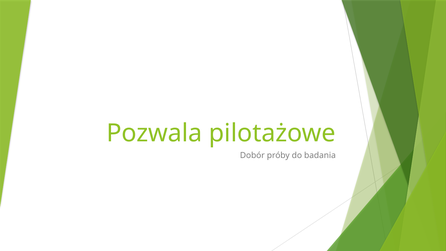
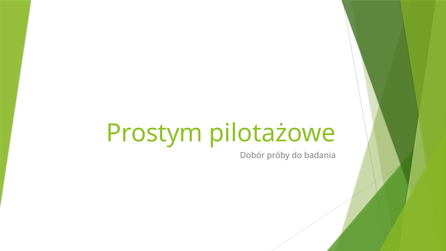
Pozwala: Pozwala -> Prostym (155, 133)
